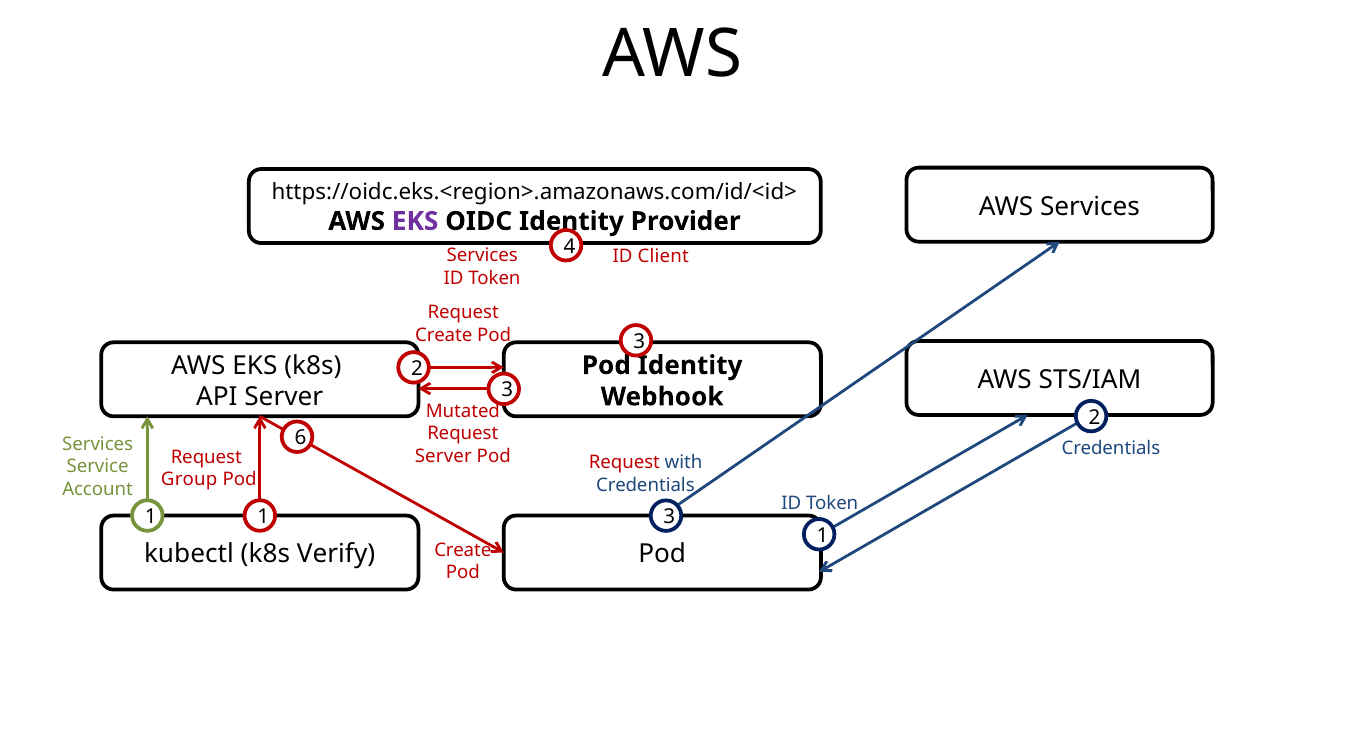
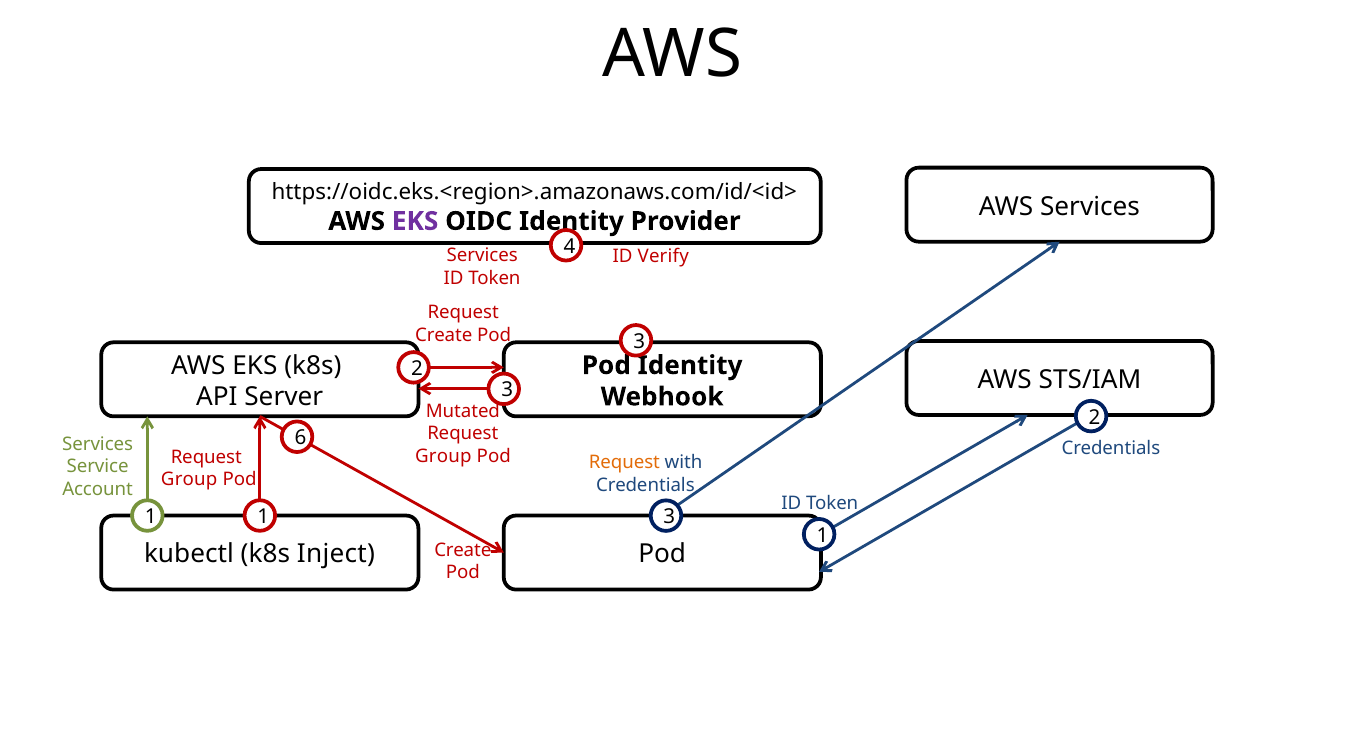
Client: Client -> Verify (663, 257)
Server: Server -> Group (443, 457)
Request colour: red -> orange (624, 463)
Verify: Verify -> Inject (336, 555)
